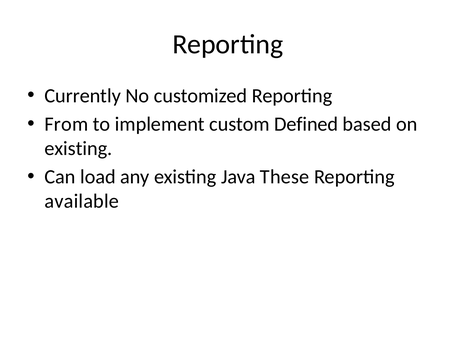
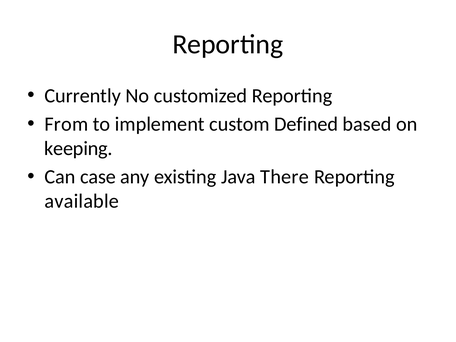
existing: existing -> keeping (78, 148)
load: load -> case (98, 177)
These: These -> There (285, 177)
